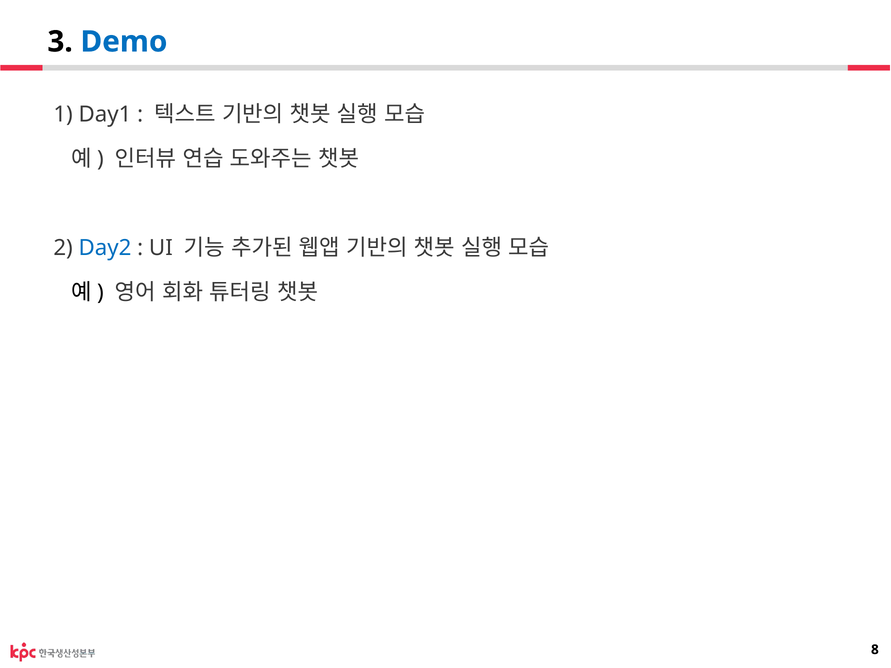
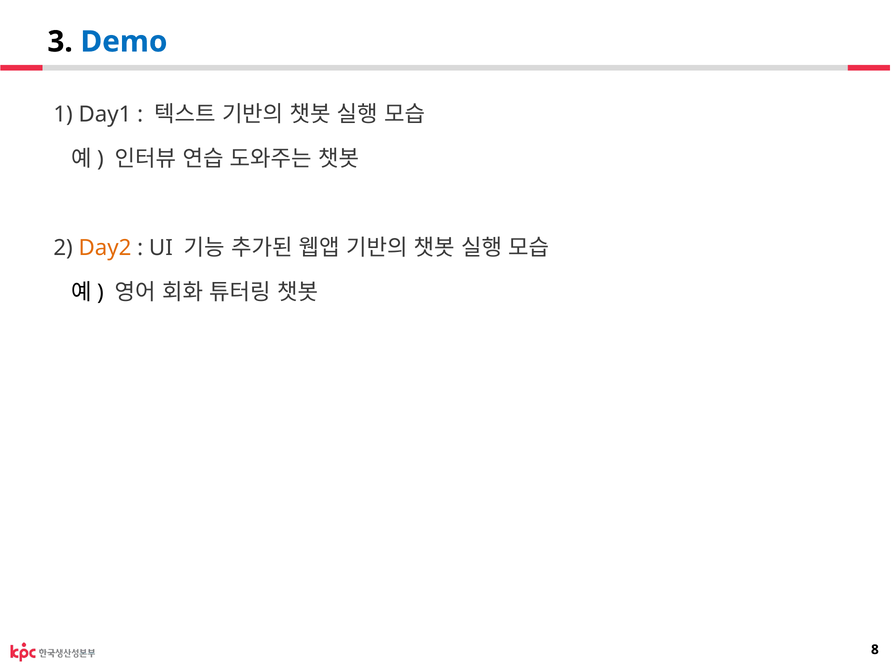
Day2 colour: blue -> orange (105, 248)
